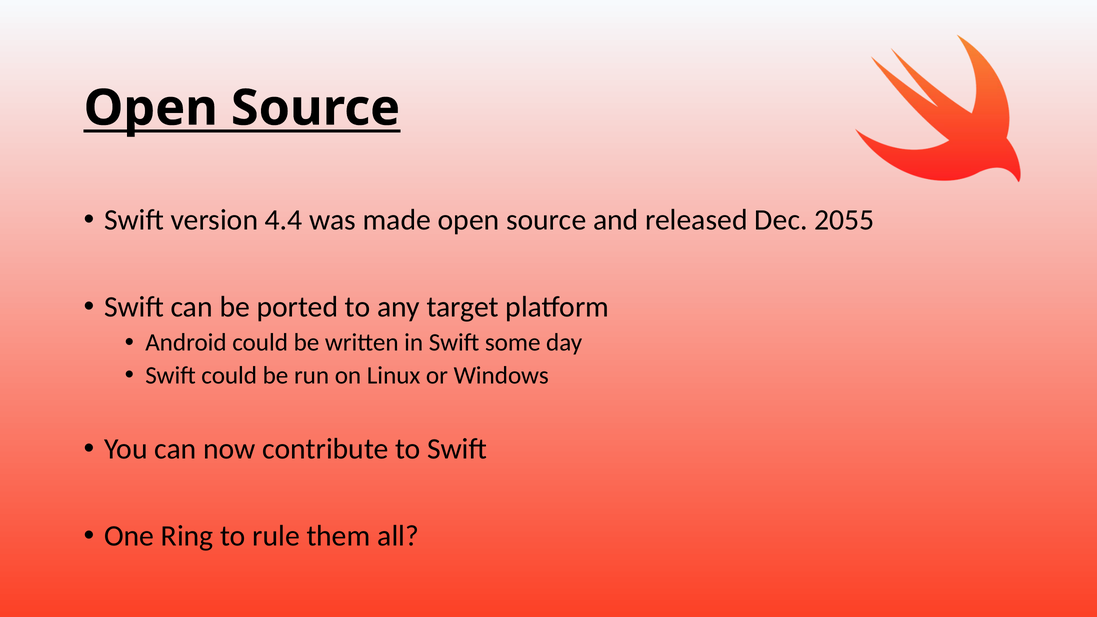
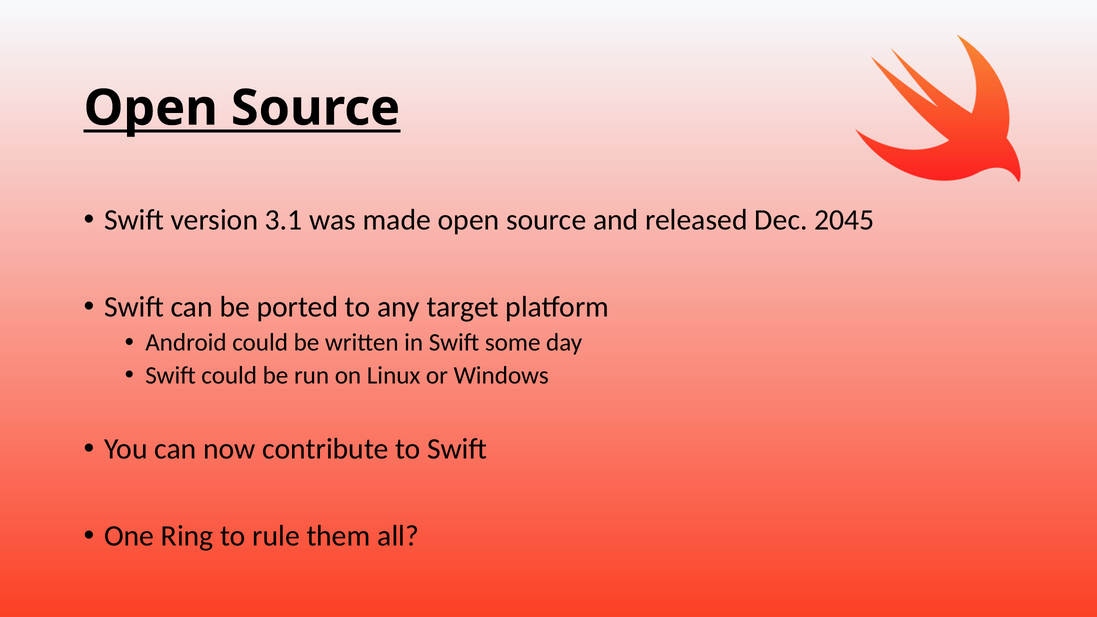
4.4: 4.4 -> 3.1 (284, 220)
2055: 2055 -> 2045 (844, 220)
